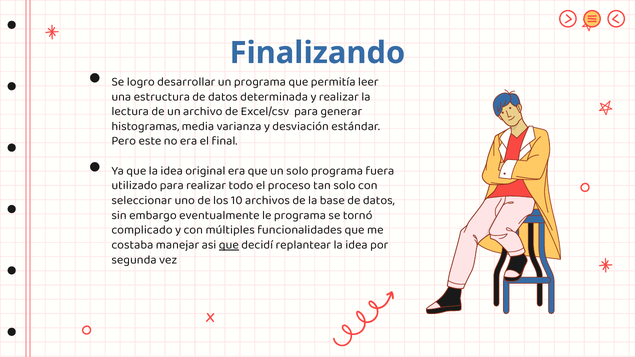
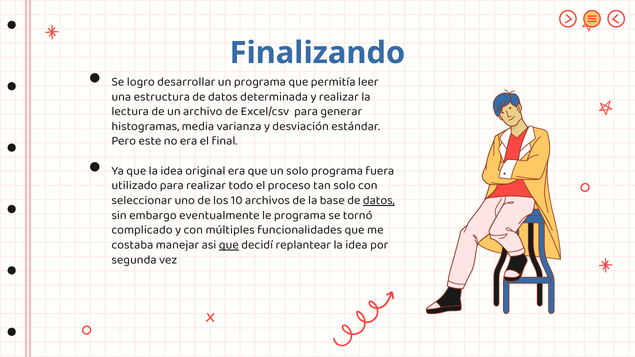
datos underline: none -> present (379, 200)
